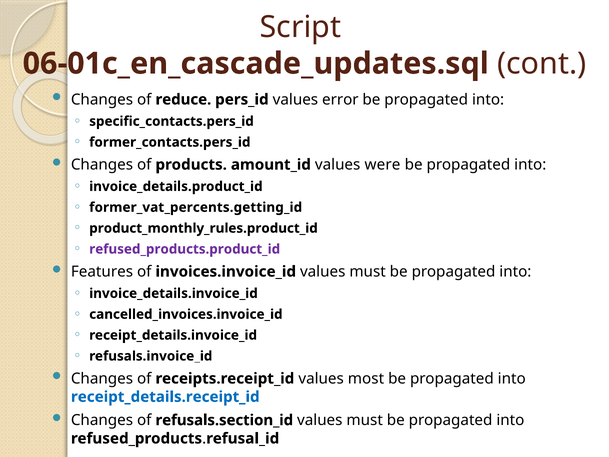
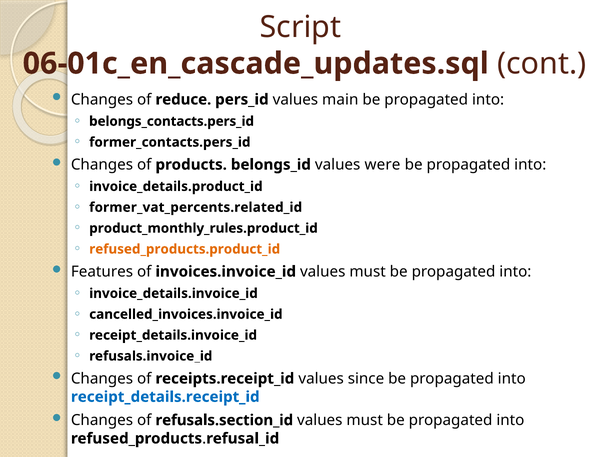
error: error -> main (340, 99)
specific_contacts.pers_id: specific_contacts.pers_id -> belongs_contacts.pers_id (172, 121)
amount_id: amount_id -> belongs_id (271, 165)
former_vat_percents.getting_id: former_vat_percents.getting_id -> former_vat_percents.related_id (196, 207)
refused_products.product_id colour: purple -> orange (185, 249)
most: most -> since (366, 378)
